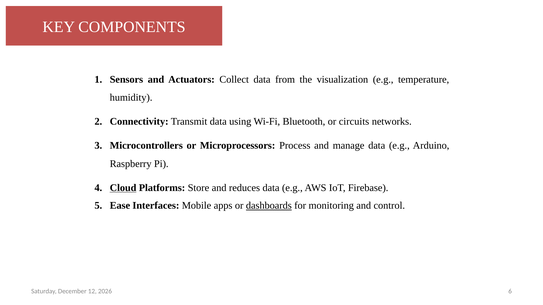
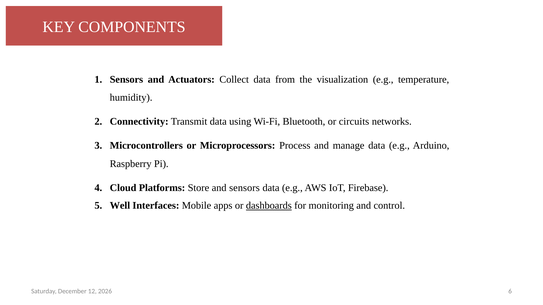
Cloud underline: present -> none (123, 188)
and reduces: reduces -> sensors (244, 188)
Ease: Ease -> Well (120, 206)
